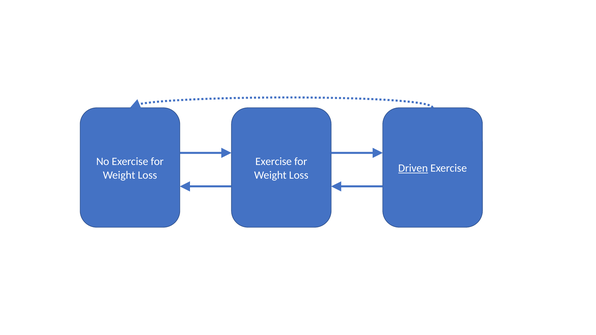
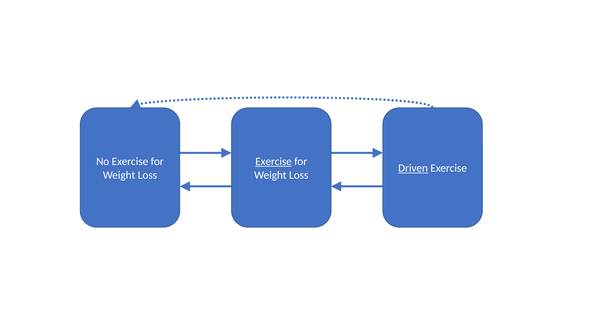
Exercise underline: none -> present (274, 162)
